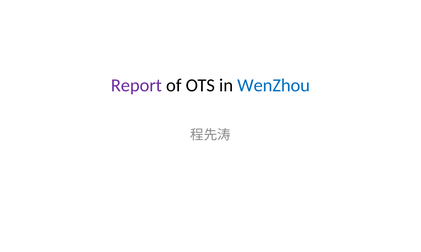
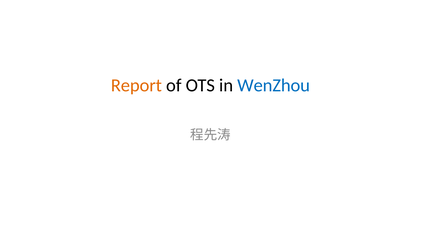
Report colour: purple -> orange (136, 86)
